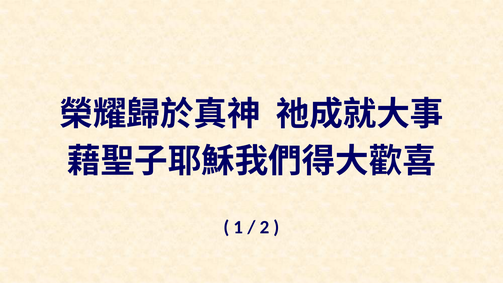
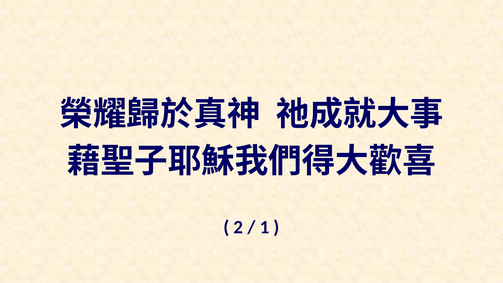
1: 1 -> 2 (238, 227)
2: 2 -> 1 (265, 227)
